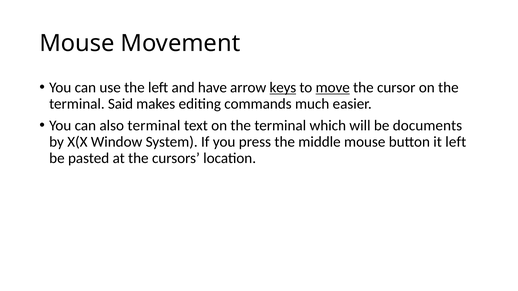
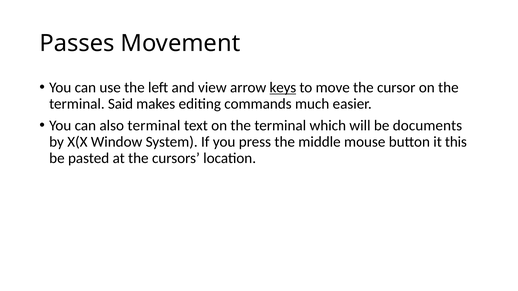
Mouse: Mouse -> Passes (77, 44)
have: have -> view (212, 88)
move underline: present -> none (333, 88)
it left: left -> this (456, 142)
